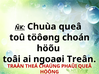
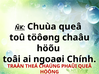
choán: choán -> chaâu (76, 38)
Treân: Treân -> Chính (81, 59)
